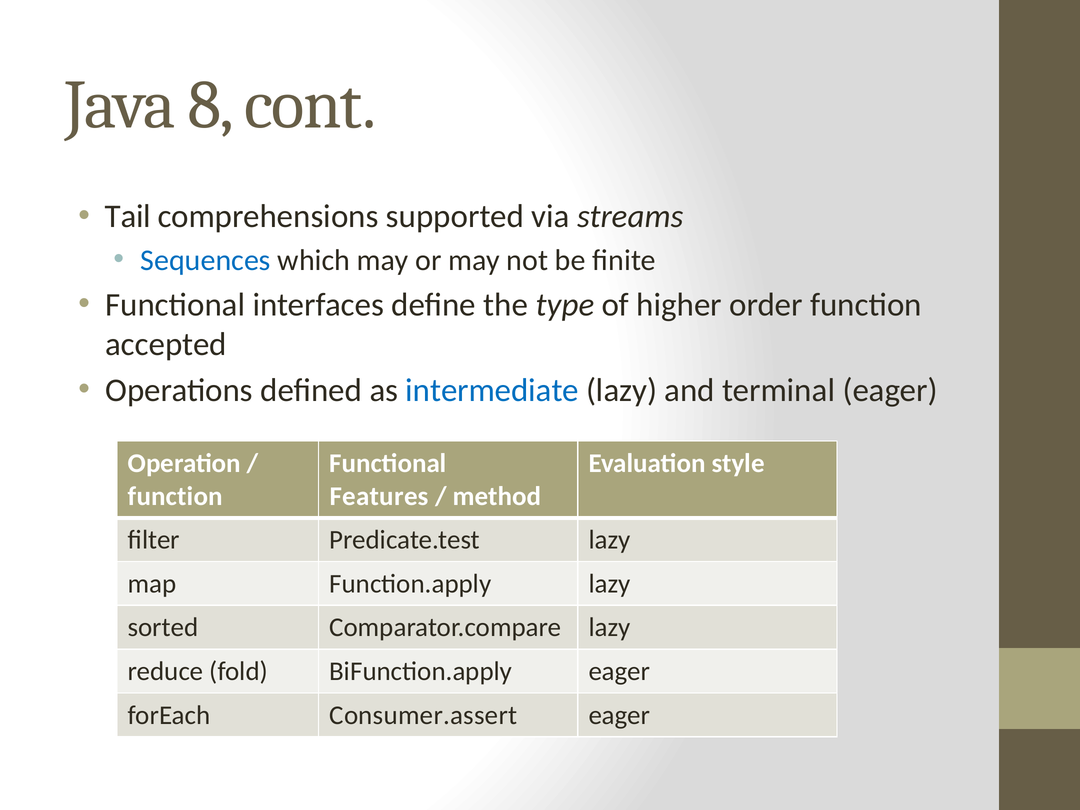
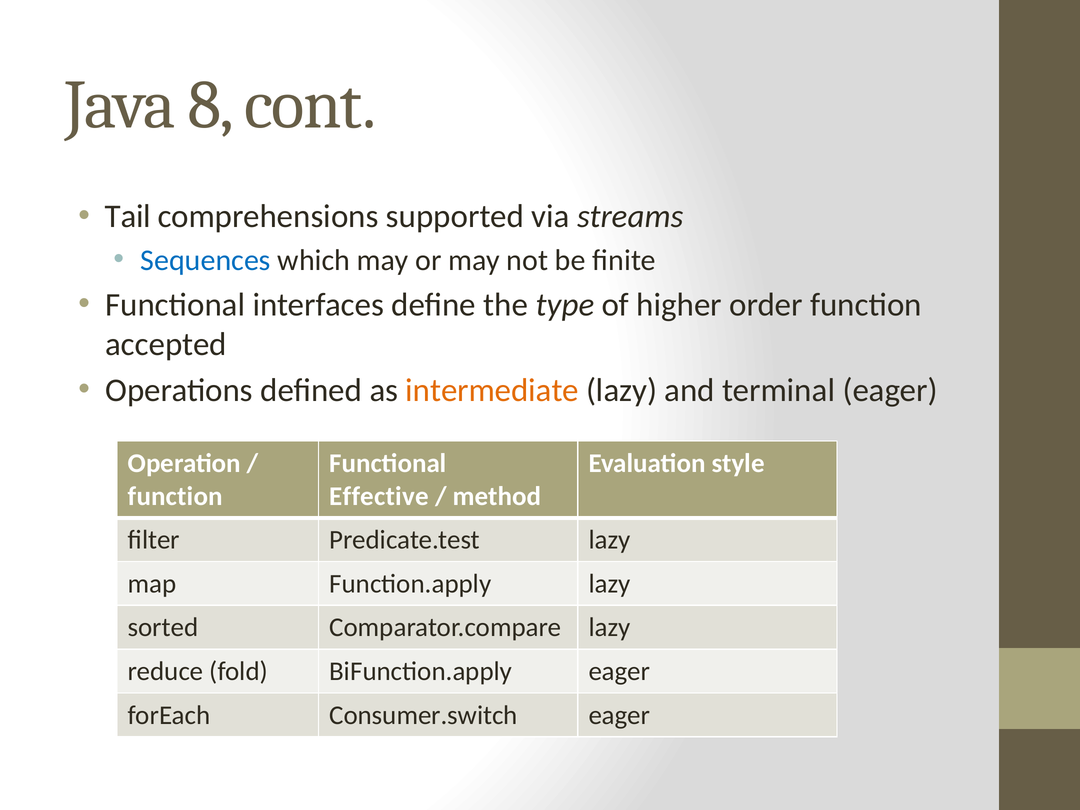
intermediate colour: blue -> orange (492, 390)
Features: Features -> Effective (379, 496)
Consumer.assert: Consumer.assert -> Consumer.switch (424, 715)
